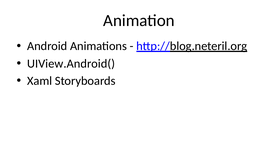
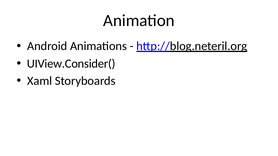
UIView.Android(: UIView.Android( -> UIView.Consider( (71, 64)
